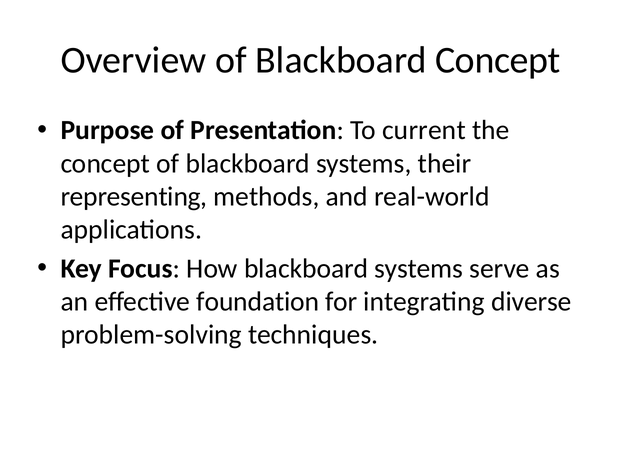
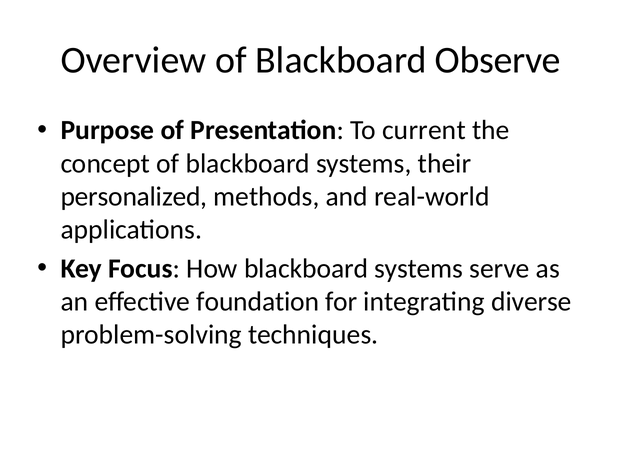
Blackboard Concept: Concept -> Observe (498, 60)
representing: representing -> personalized (134, 197)
